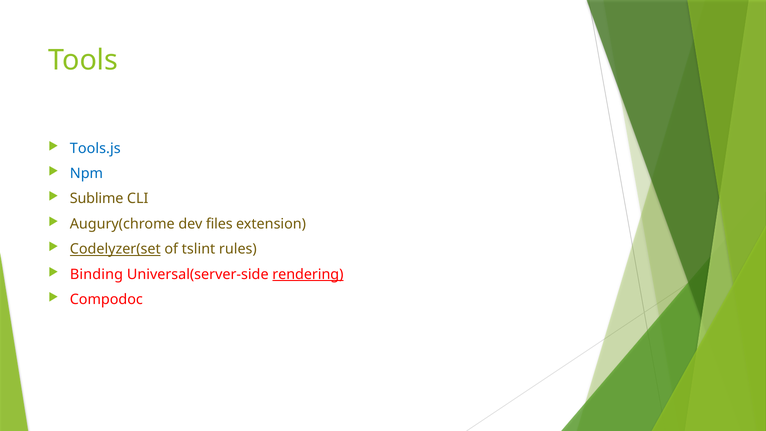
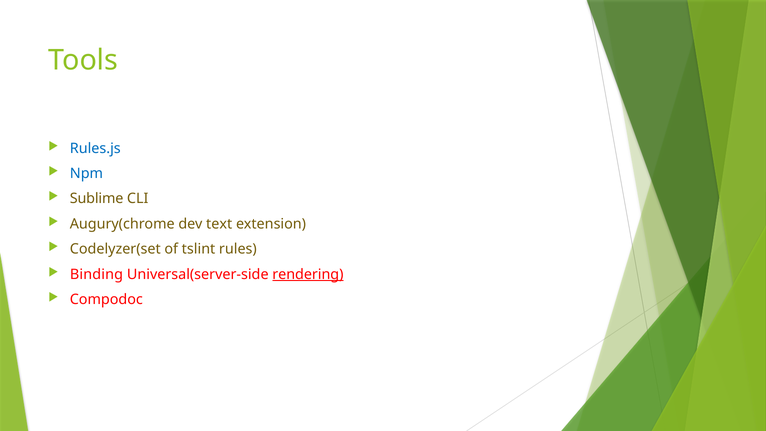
Tools.js: Tools.js -> Rules.js (95, 148)
files: files -> text (219, 224)
Codelyzer(set underline: present -> none (115, 249)
